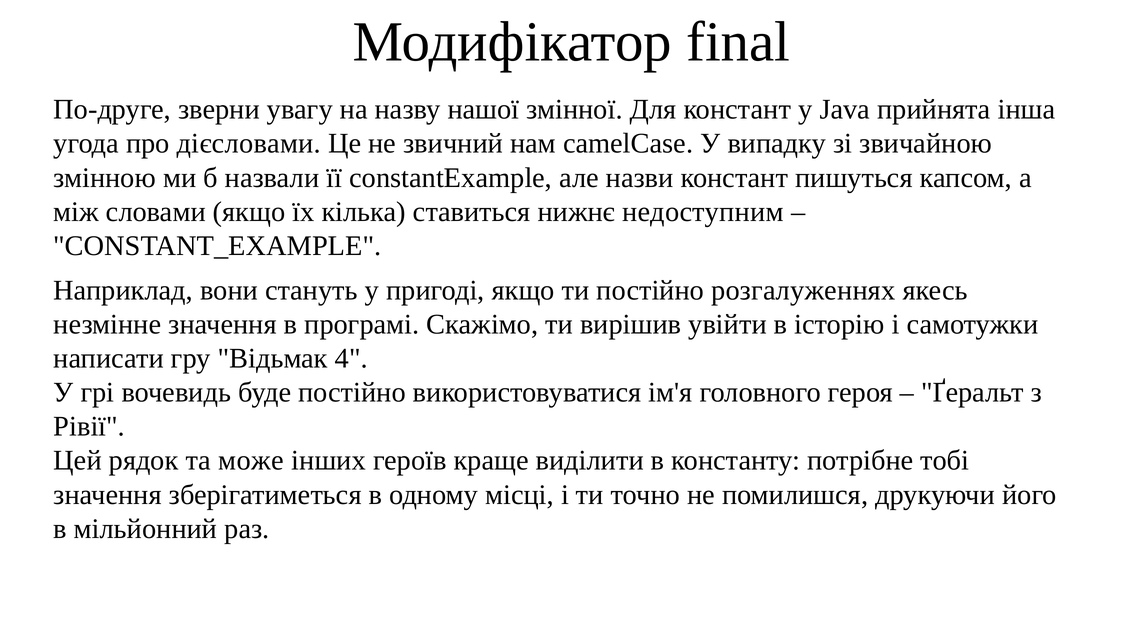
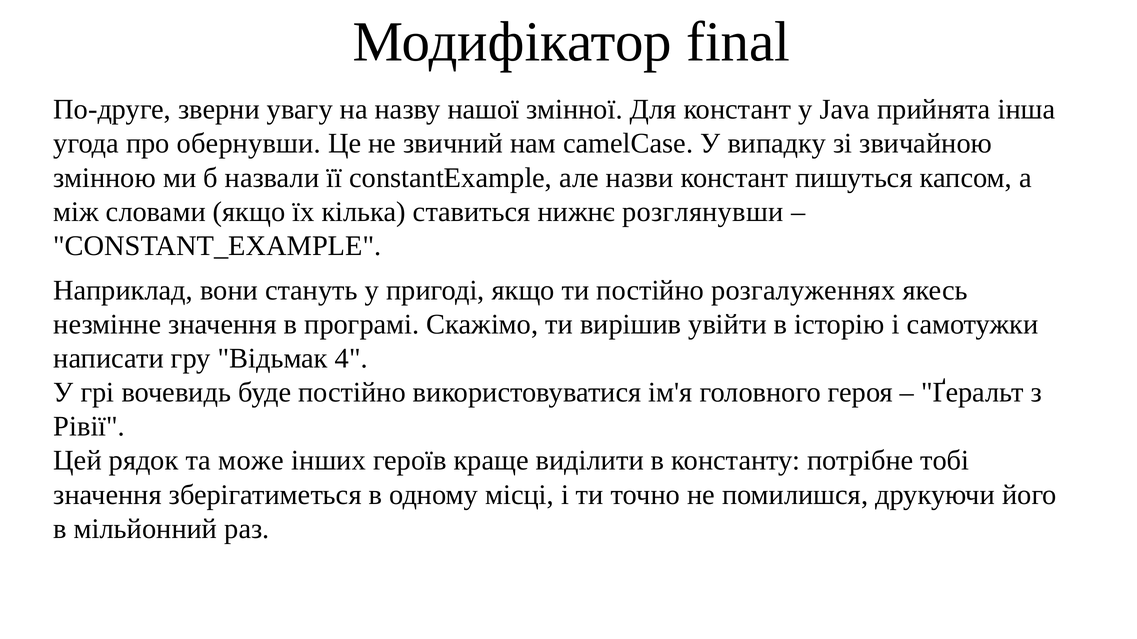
дієсловами: дієсловами -> обернувши (249, 144)
недоступним: недоступним -> розглянувши (703, 212)
